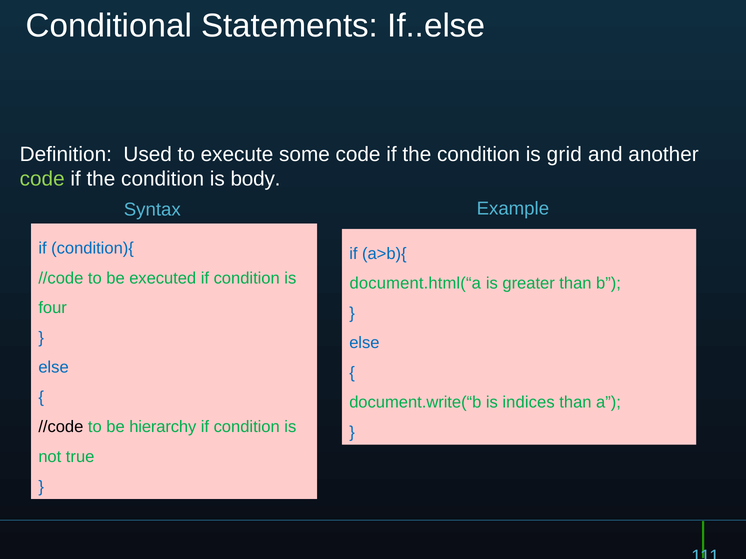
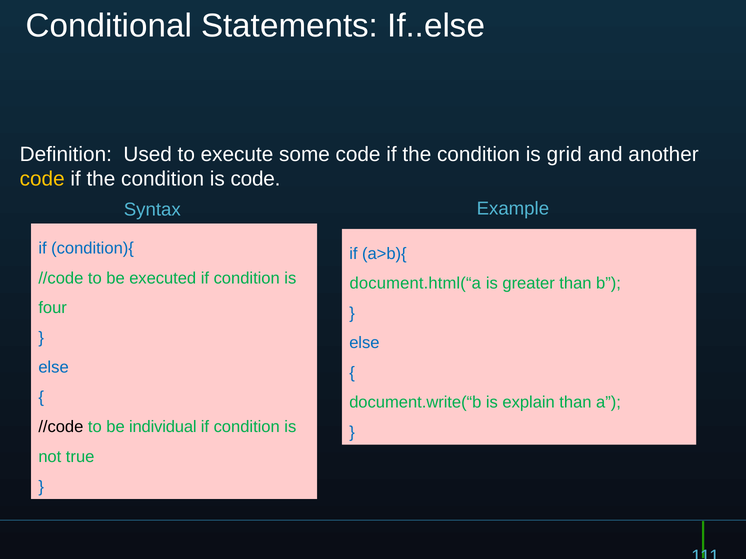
code colour: light green -> yellow (42, 179)
is body: body -> code (255, 179)
indices: indices -> explain (529, 403)
hierarchy: hierarchy -> individual (163, 427)
